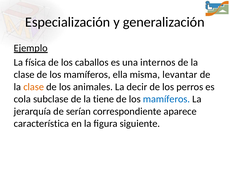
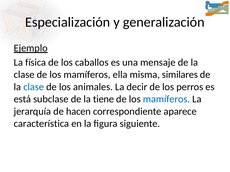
internos: internos -> mensaje (158, 63)
levantar: levantar -> similares (180, 75)
clase colour: orange -> blue (34, 87)
cola: cola -> está (22, 99)
serían: serían -> hacen (78, 112)
